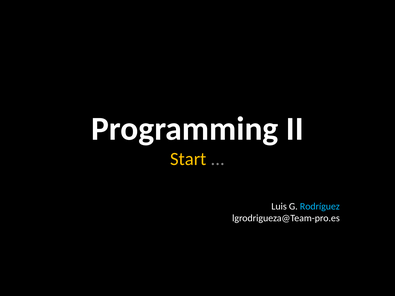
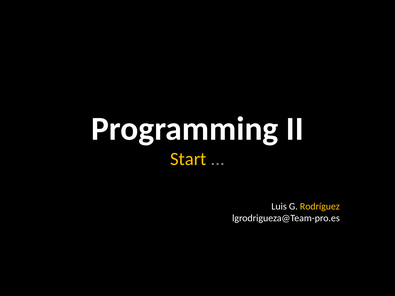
Rodríguez colour: light blue -> yellow (320, 206)
